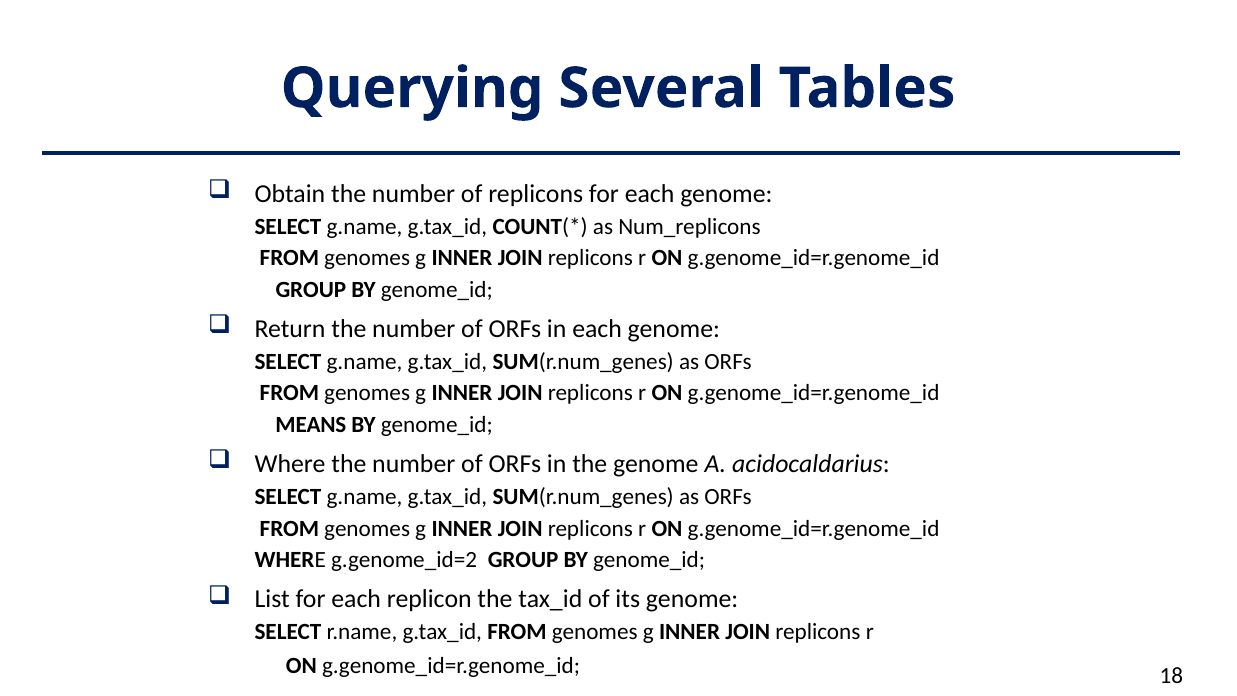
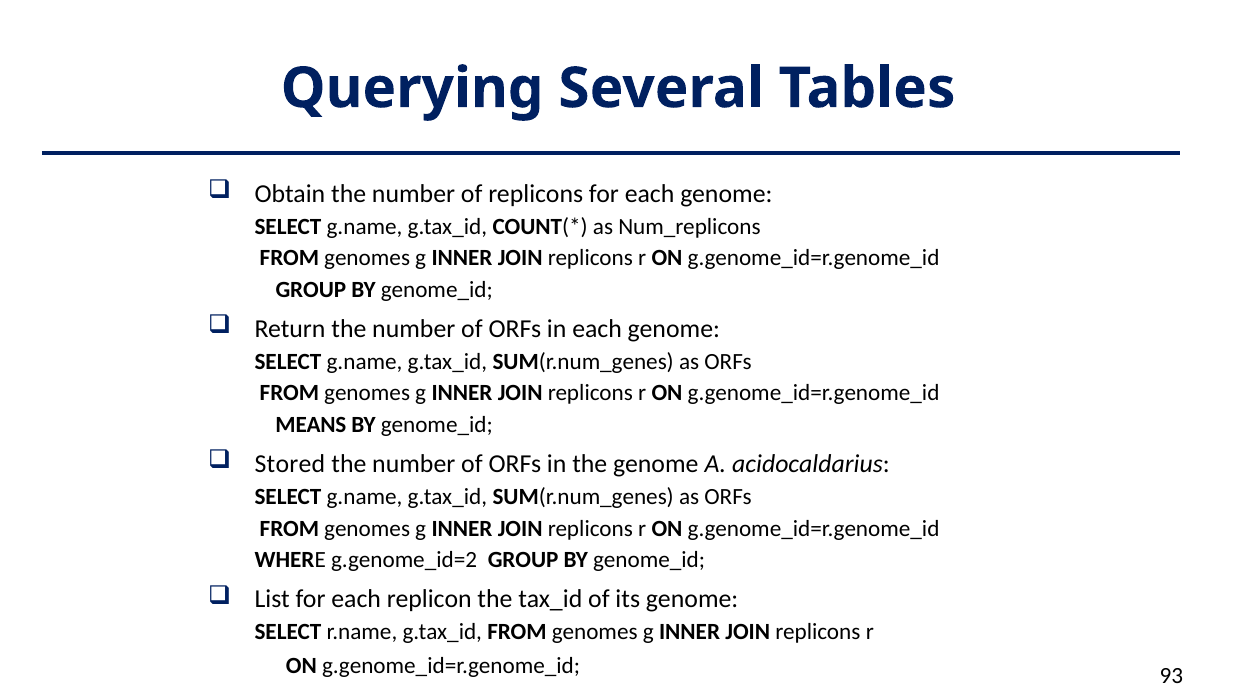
Where: Where -> Stored (290, 464)
18: 18 -> 93 (1171, 675)
